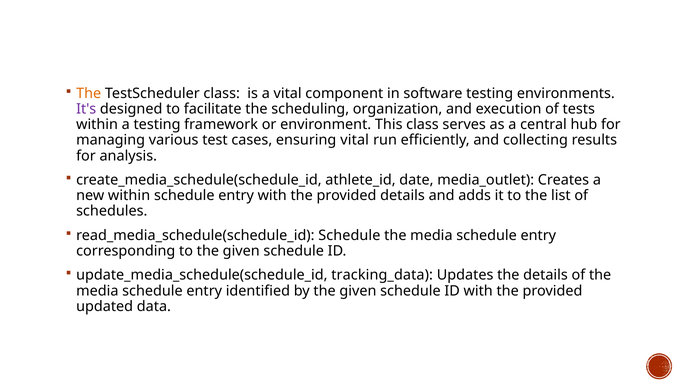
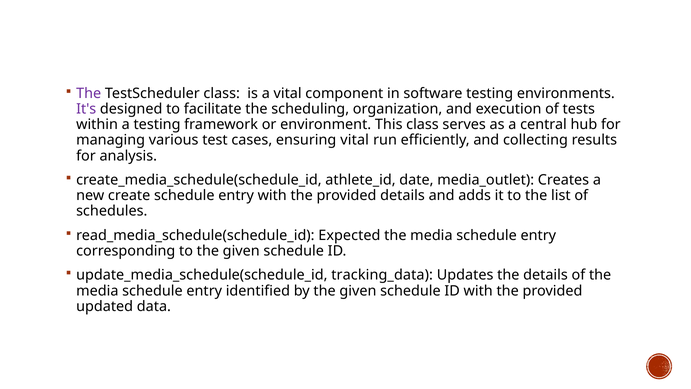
The colour: orange -> purple (89, 93)
new within: within -> create (129, 195)
read_media_schedule(schedule_id Schedule: Schedule -> Expected (349, 235)
